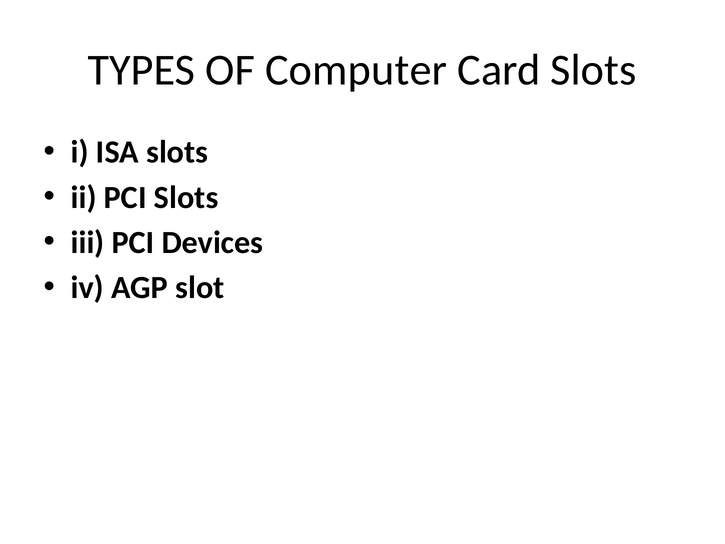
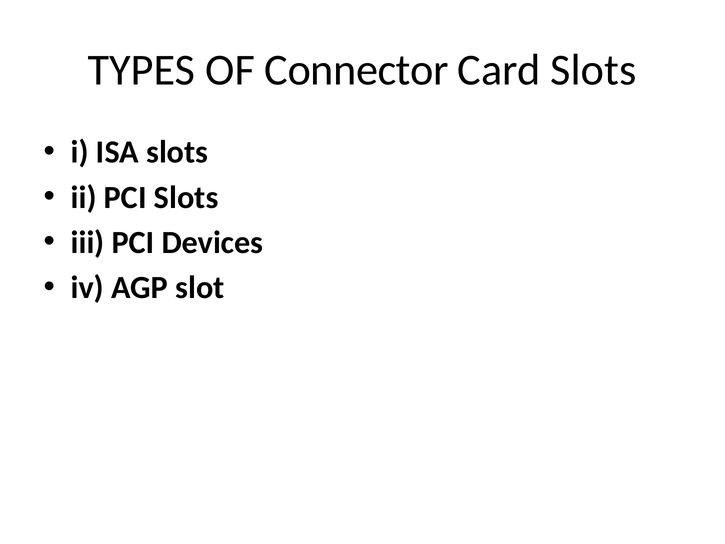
Computer: Computer -> Connector (356, 70)
